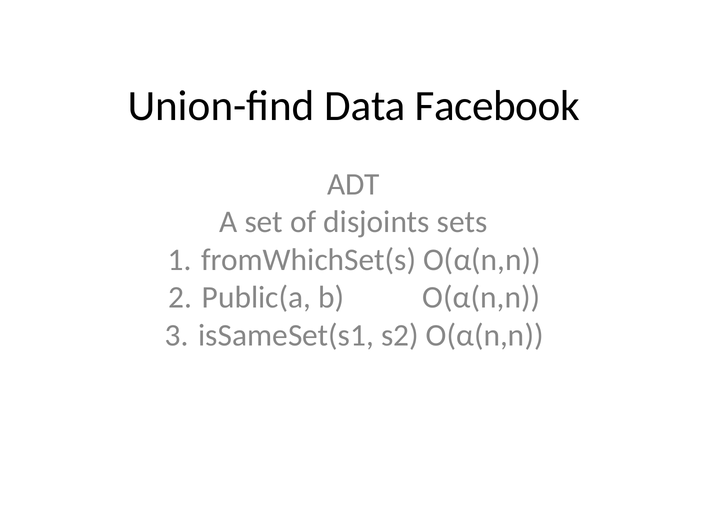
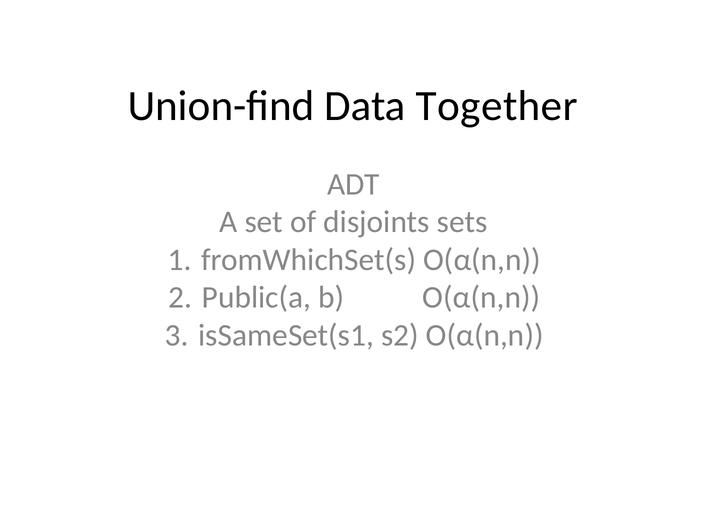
Facebook: Facebook -> Together (497, 106)
